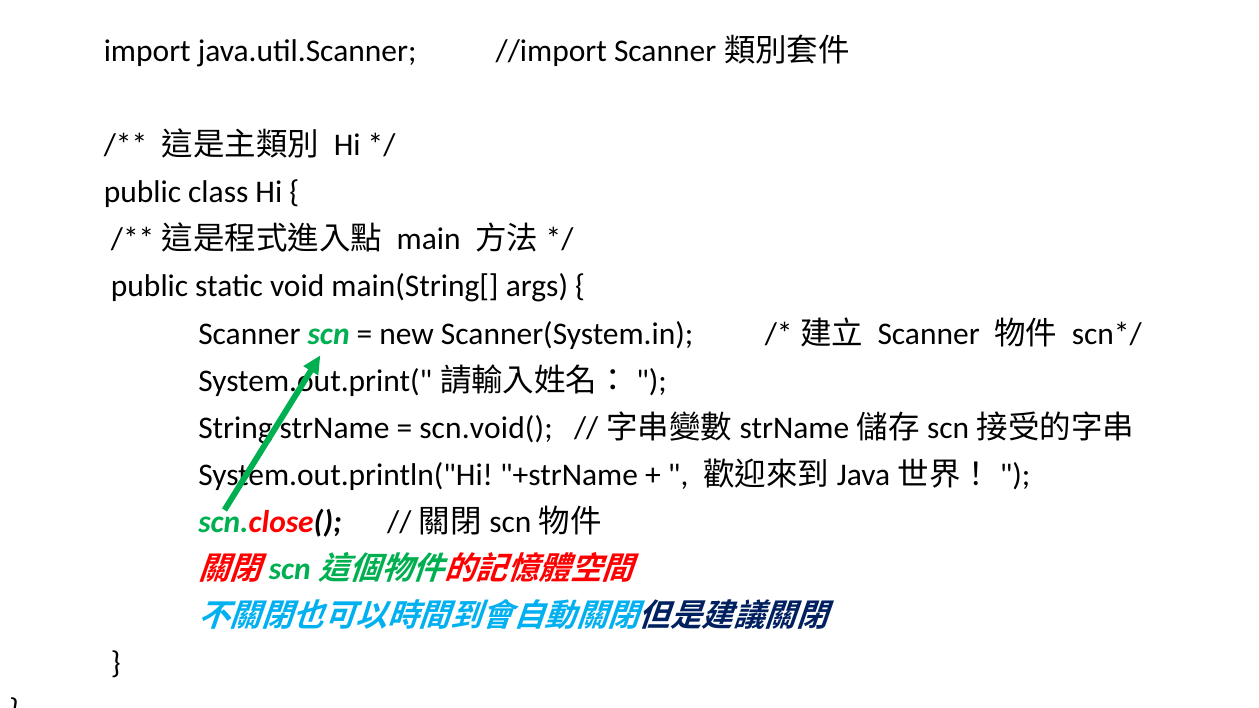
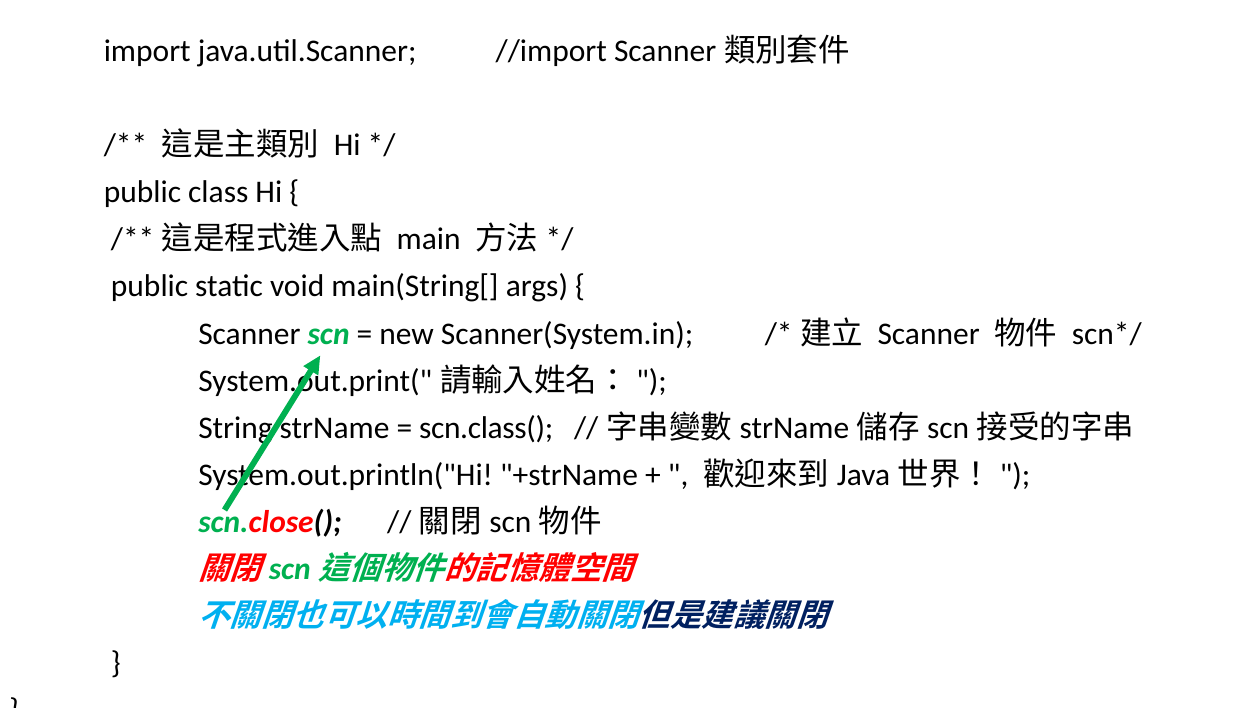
scn.void(: scn.void( -> scn.class( (486, 428)
